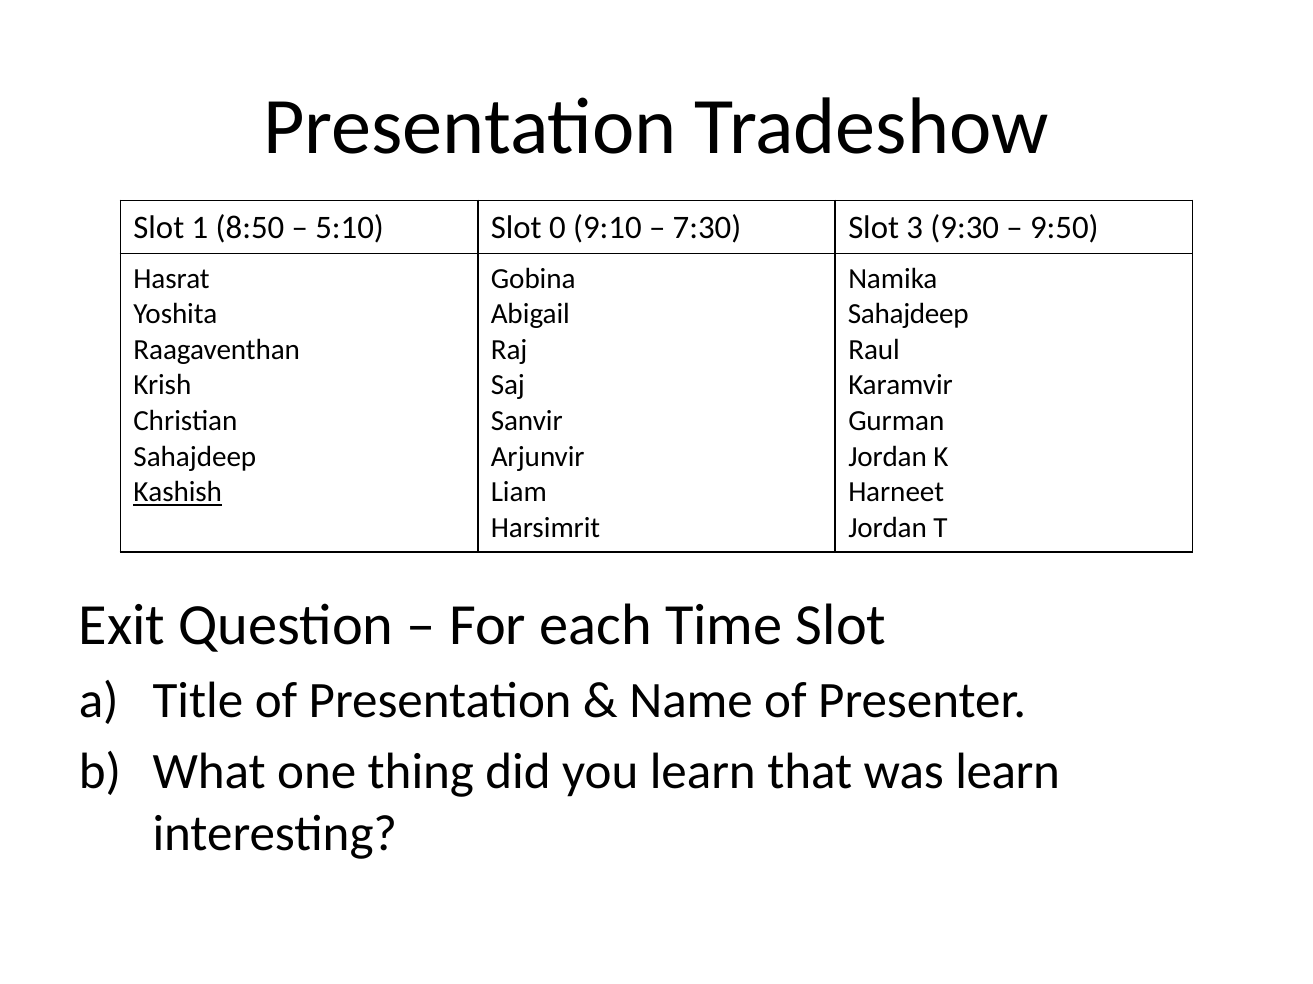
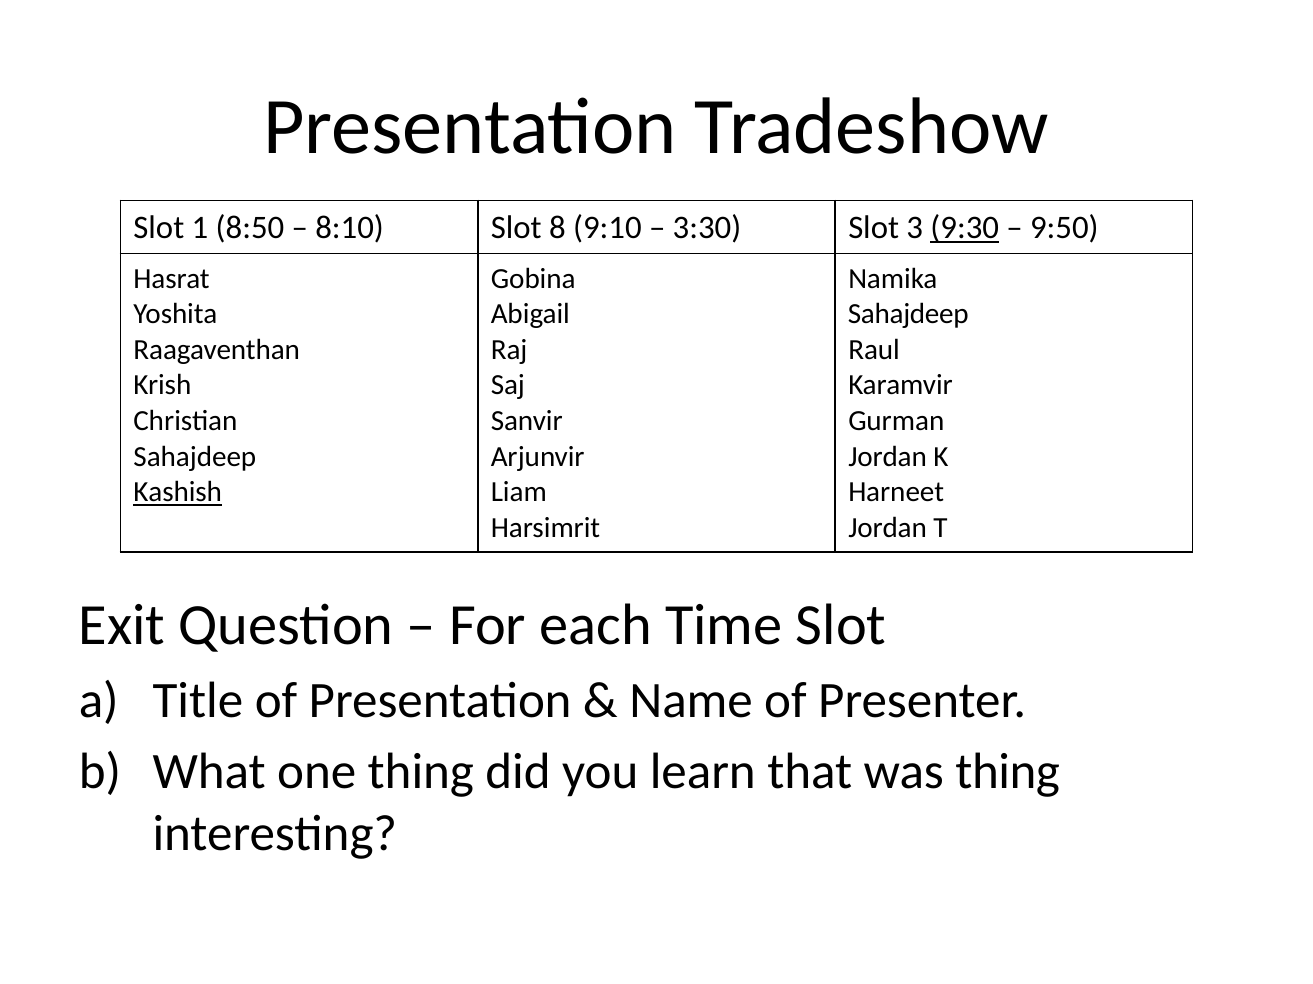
5:10: 5:10 -> 8:10 (350, 228)
0: 0 -> 8 (557, 228)
7:30: 7:30 -> 3:30 (707, 228)
9:30 underline: none -> present (965, 228)
was learn: learn -> thing (1008, 772)
